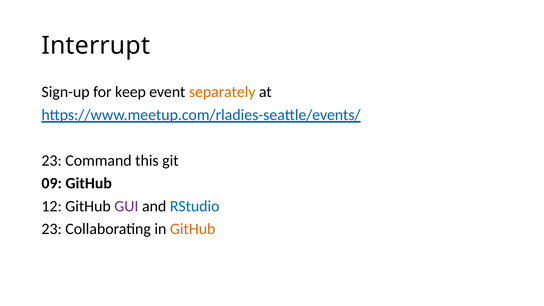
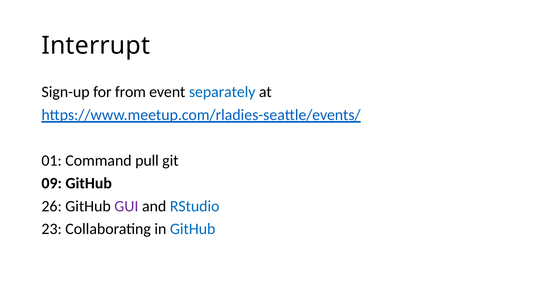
keep: keep -> from (130, 92)
separately colour: orange -> blue (222, 92)
23: 23 -> 01 (52, 161)
this: this -> pull (147, 161)
12: 12 -> 26 (52, 206)
GitHub colour: orange -> blue (193, 229)
